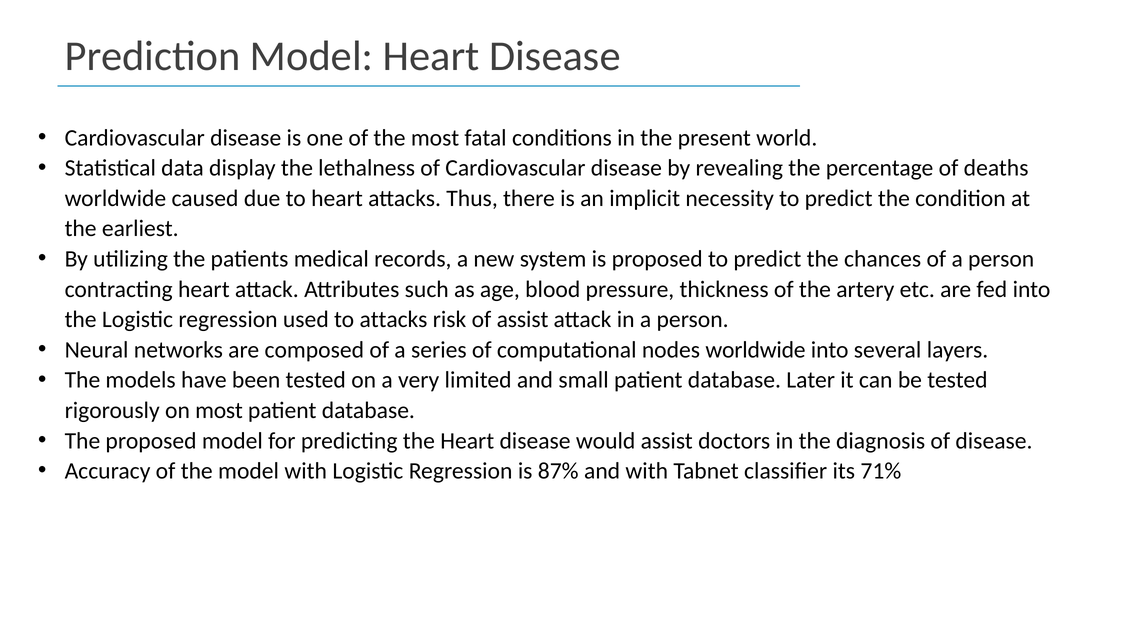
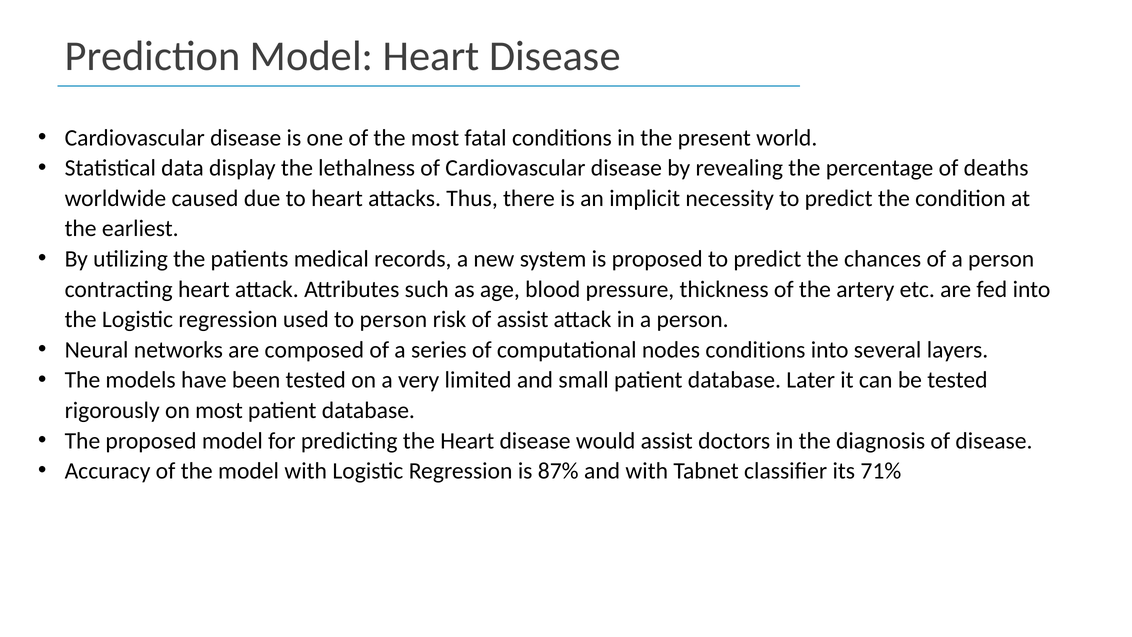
to attacks: attacks -> person (393, 319)
nodes worldwide: worldwide -> conditions (755, 350)
